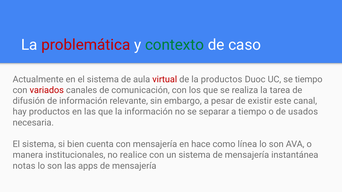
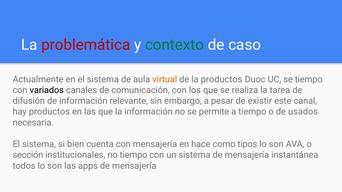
virtual colour: red -> orange (165, 80)
variados colour: red -> black (47, 90)
separar: separar -> permite (214, 112)
línea: línea -> tipos (247, 144)
manera: manera -> sección (28, 155)
no realice: realice -> tiempo (134, 155)
notas: notas -> todos (24, 166)
